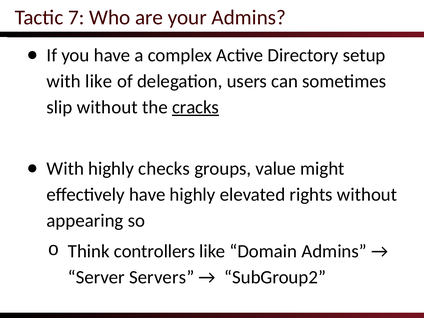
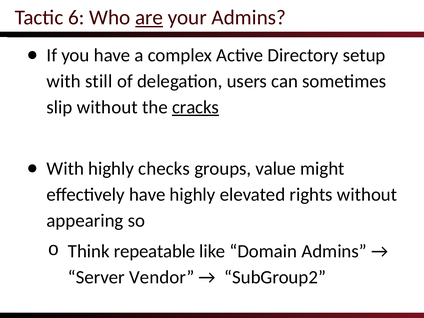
7: 7 -> 6 (76, 18)
are underline: none -> present (149, 18)
with like: like -> still (99, 81)
controllers: controllers -> repeatable (155, 251)
Servers: Servers -> Vendor (162, 277)
